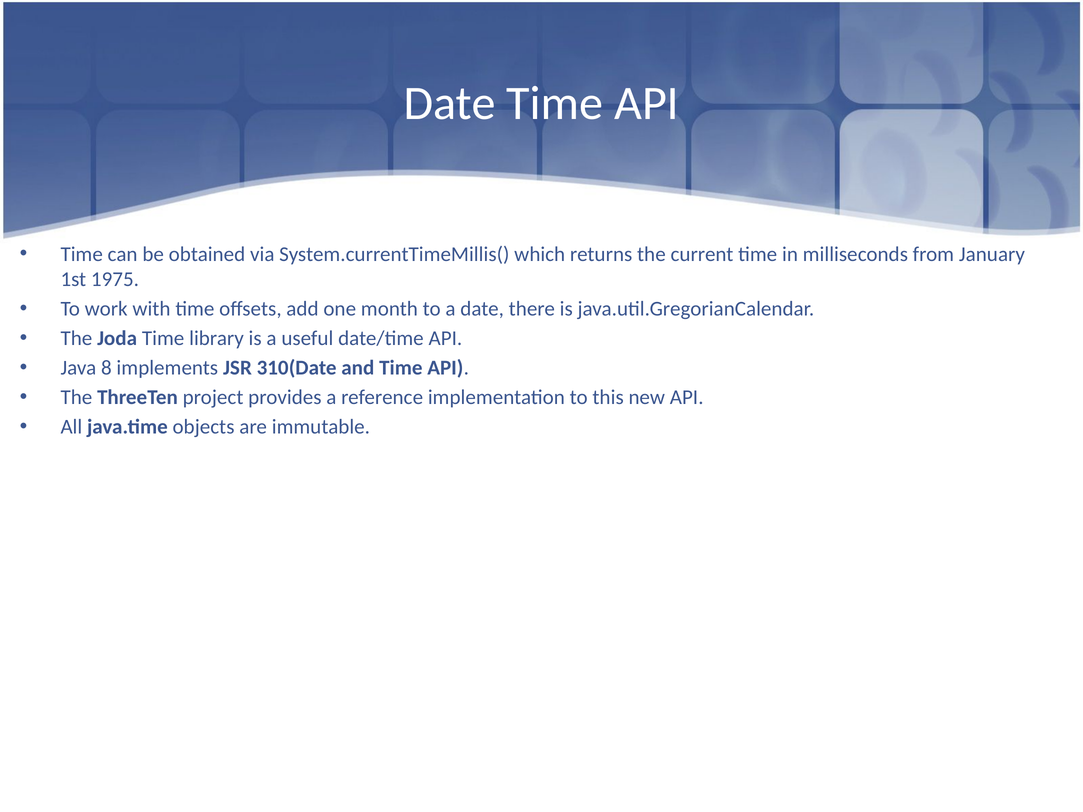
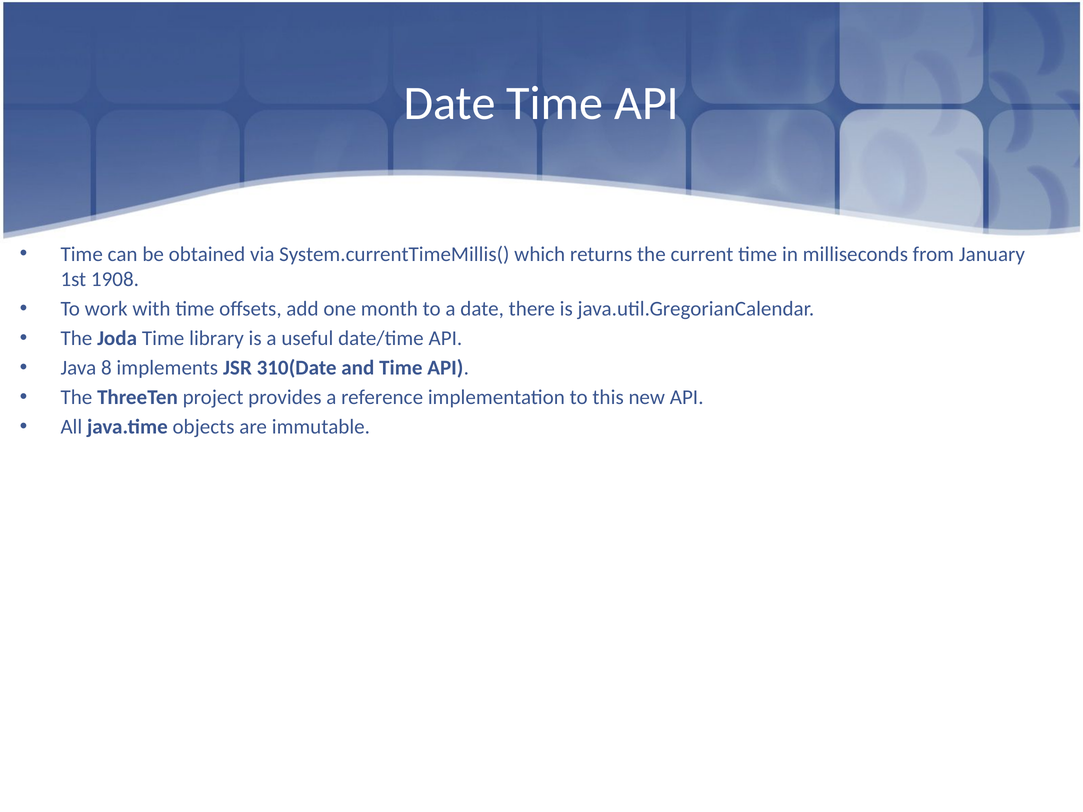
1975: 1975 -> 1908 (115, 279)
